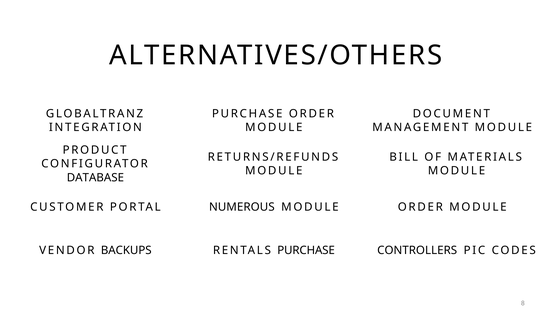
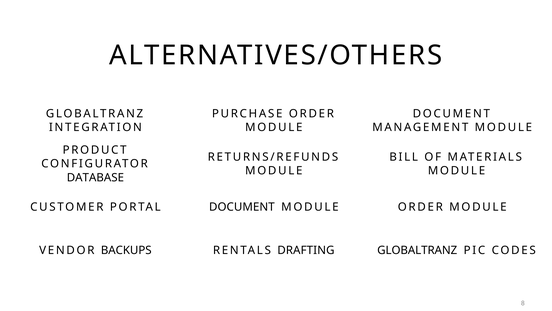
NUMEROUS: NUMEROUS -> DOCUMENT (242, 207)
RENTALS PURCHASE: PURCHASE -> DRAFTING (306, 250)
CONTROLLERS: CONTROLLERS -> GLOBALTRANZ (417, 250)
